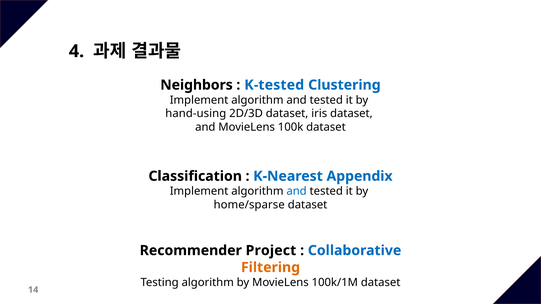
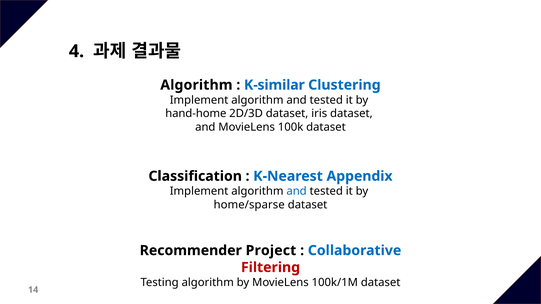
Neighbors: Neighbors -> Algorithm (196, 85)
K-tested: K-tested -> K-similar (274, 85)
hand-using: hand-using -> hand-home (196, 114)
Filtering colour: orange -> red (270, 268)
